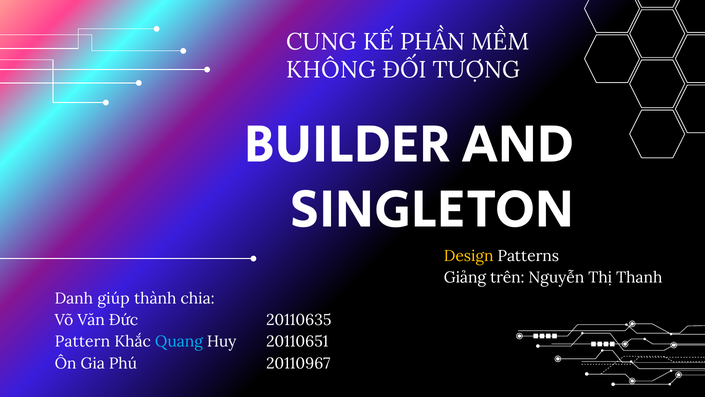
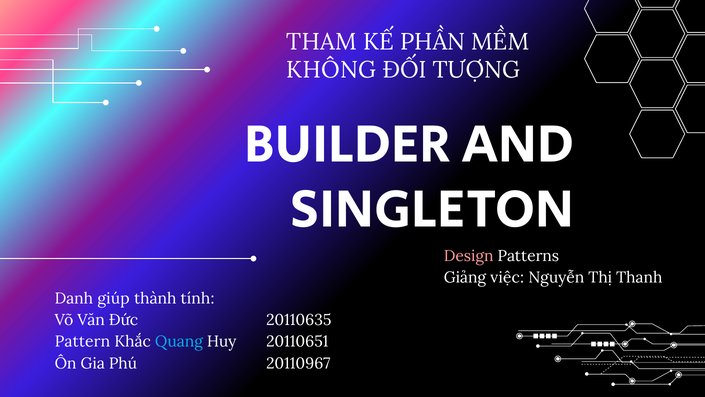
CUNG: CUNG -> THAM (322, 42)
Design colour: yellow -> pink (469, 256)
trên: trên -> việc (507, 277)
chia: chia -> tính (198, 298)
